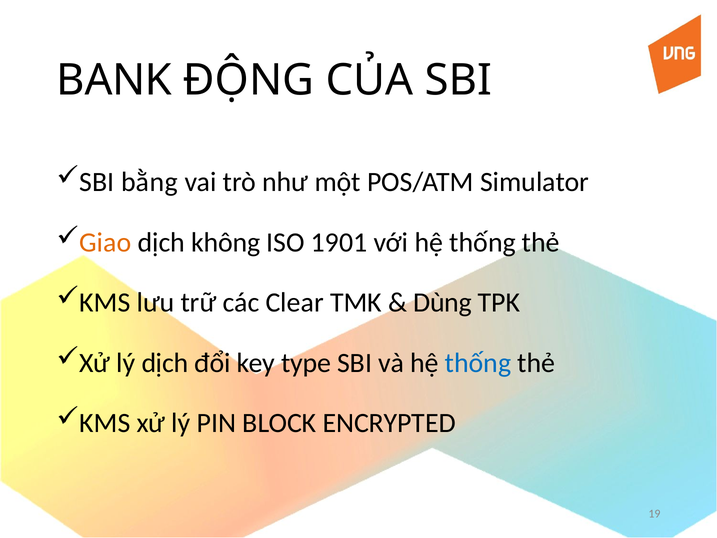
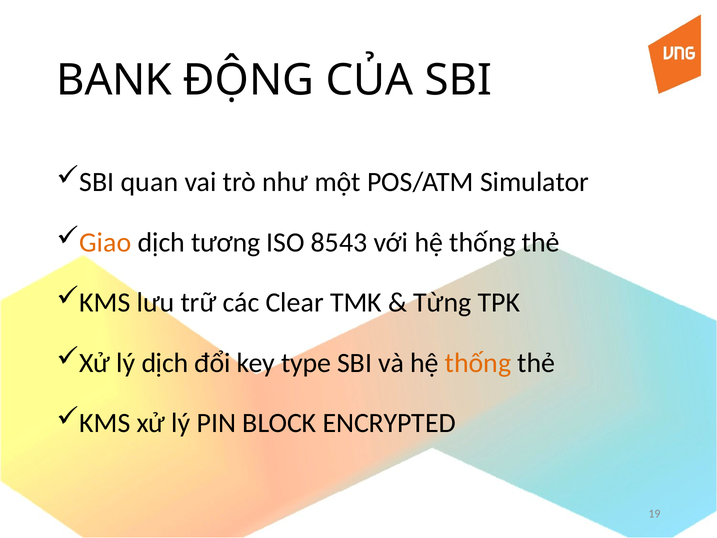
bằng: bằng -> quan (149, 182)
không: không -> tương (226, 242)
1901: 1901 -> 8543 (339, 242)
Dùng: Dùng -> Từng (442, 303)
thống colour: blue -> orange (478, 363)
